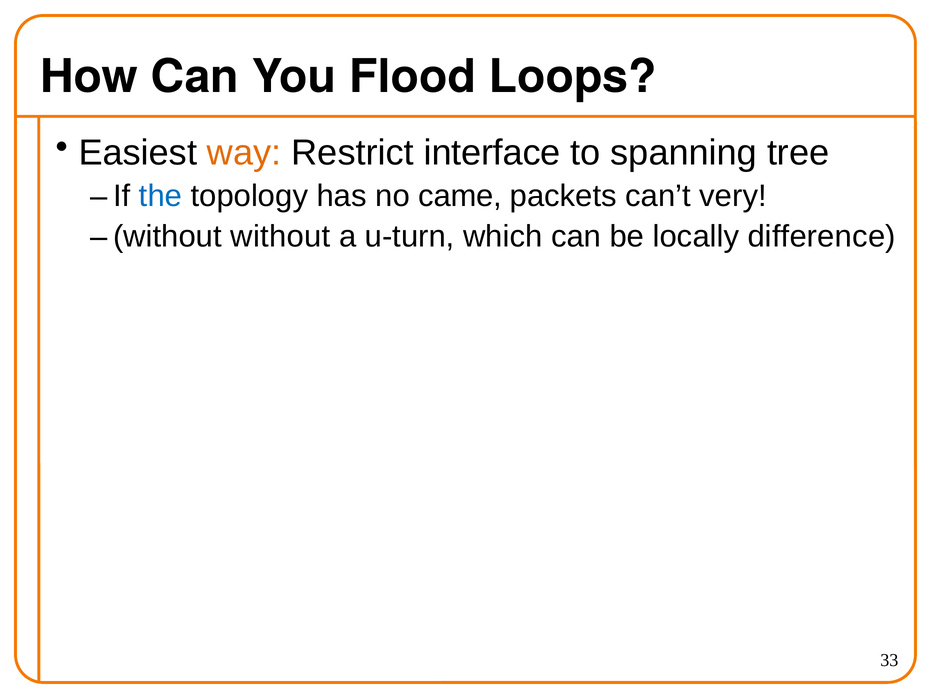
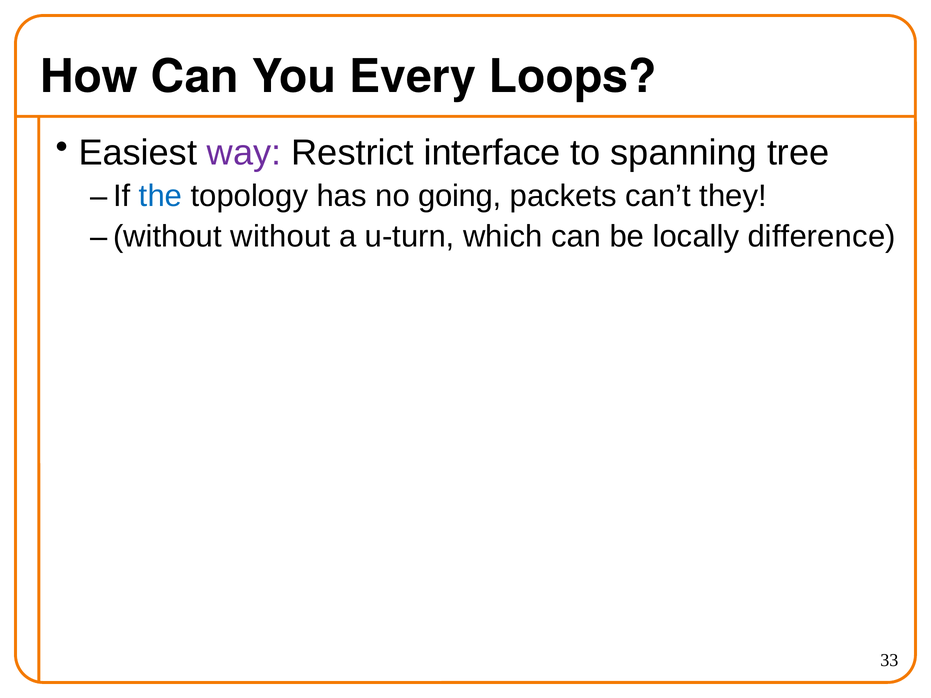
Flood: Flood -> Every (413, 77)
way colour: orange -> purple (244, 153)
came: came -> going (460, 196)
very: very -> they (733, 196)
